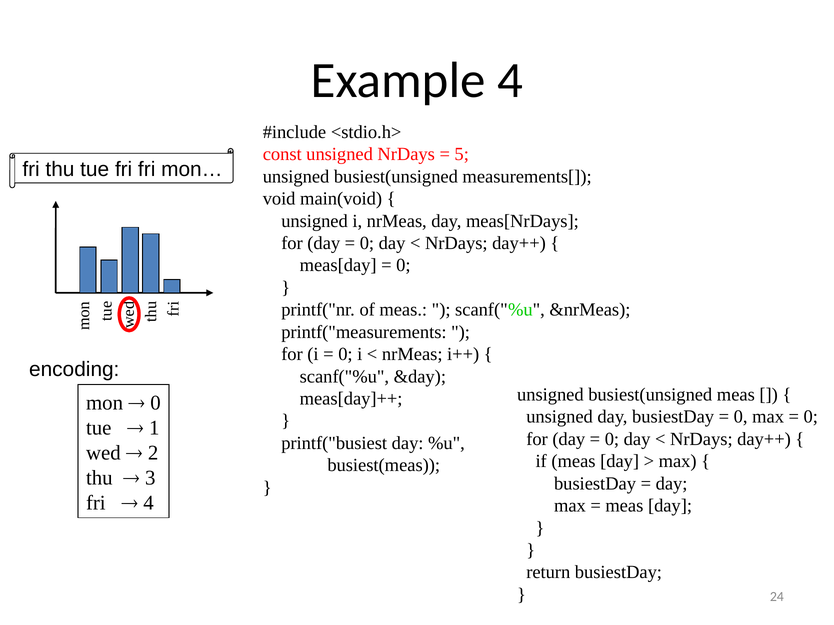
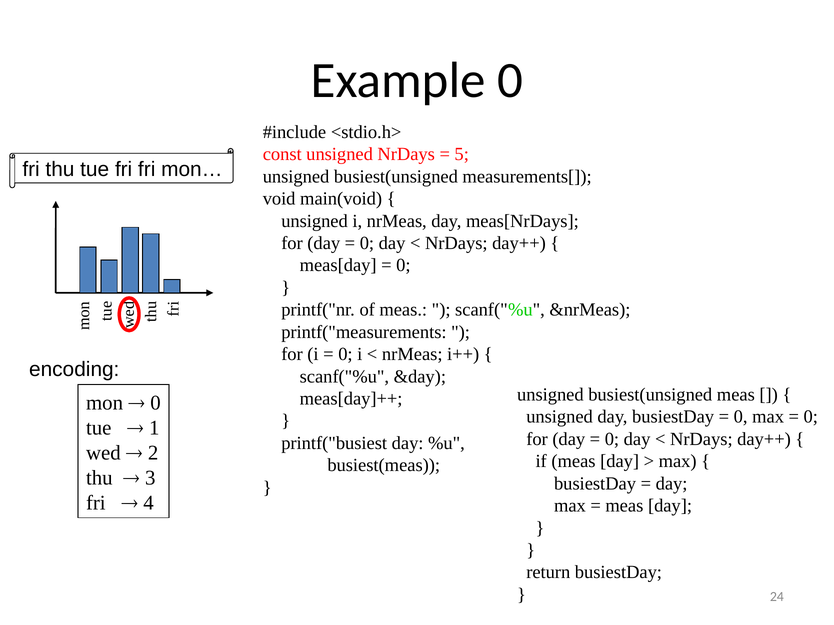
Example 4: 4 -> 0 (510, 81)
